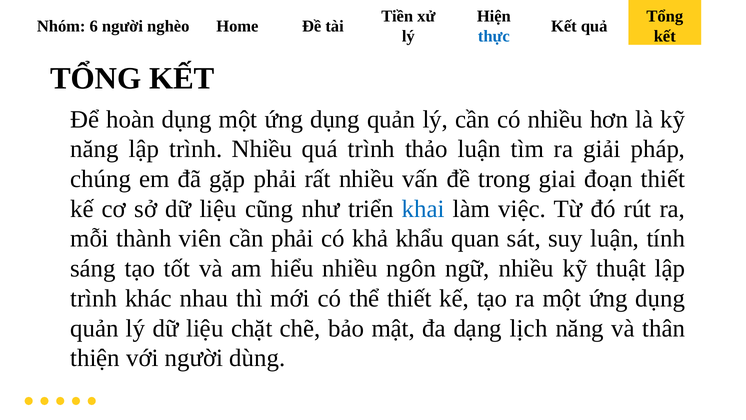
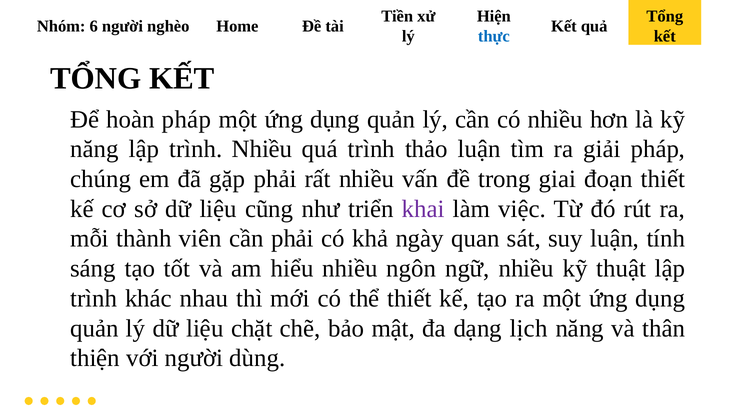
hoàn dụng: dụng -> pháp (187, 119)
khai colour: blue -> purple (423, 209)
khẩu: khẩu -> ngày (420, 239)
